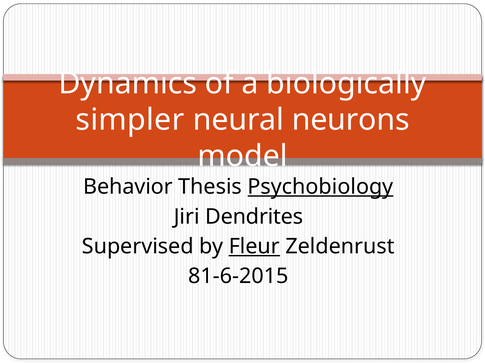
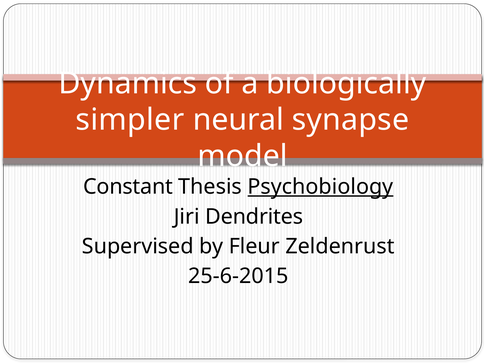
neurons: neurons -> synapse (350, 120)
Behavior: Behavior -> Constant (128, 187)
Fleur underline: present -> none (254, 246)
81-6-2015: 81-6-2015 -> 25-6-2015 (238, 276)
